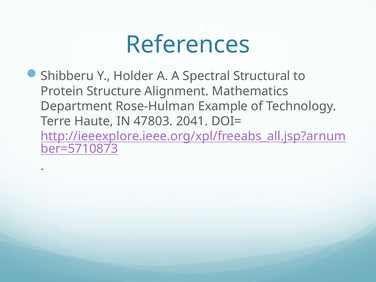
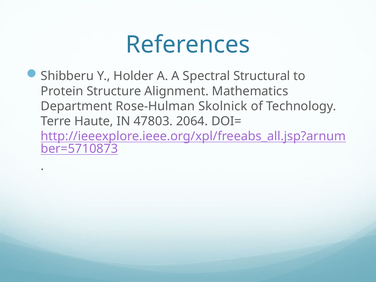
Example: Example -> Skolnick (223, 106)
2041: 2041 -> 2064 (192, 121)
